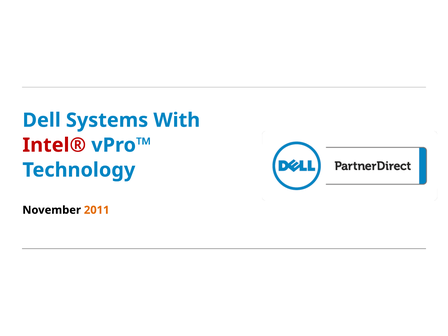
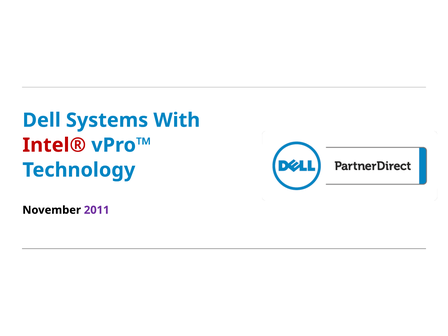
2011 colour: orange -> purple (97, 210)
